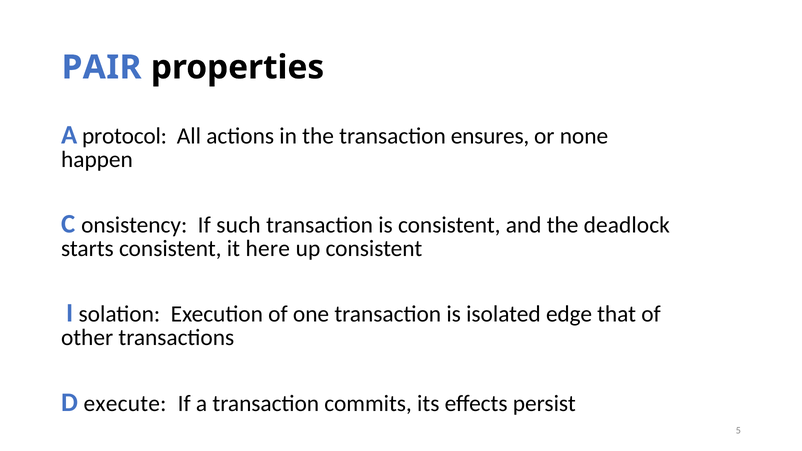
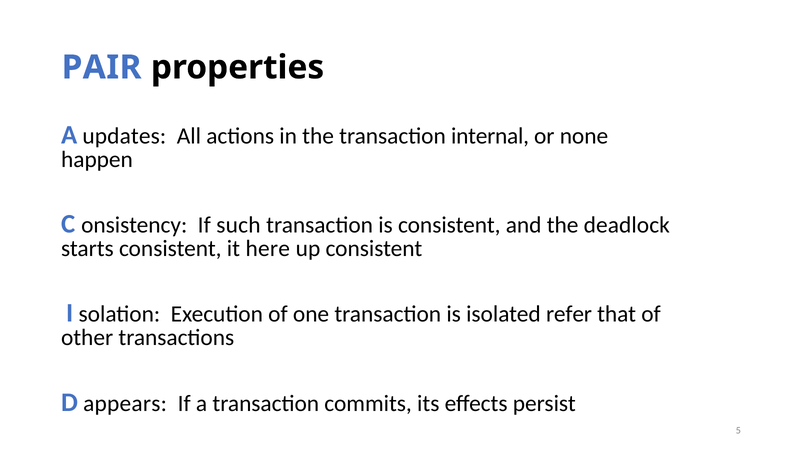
protocol: protocol -> updates (124, 136)
ensures: ensures -> internal (490, 136)
edge: edge -> refer (569, 314)
execute: execute -> appears (125, 403)
